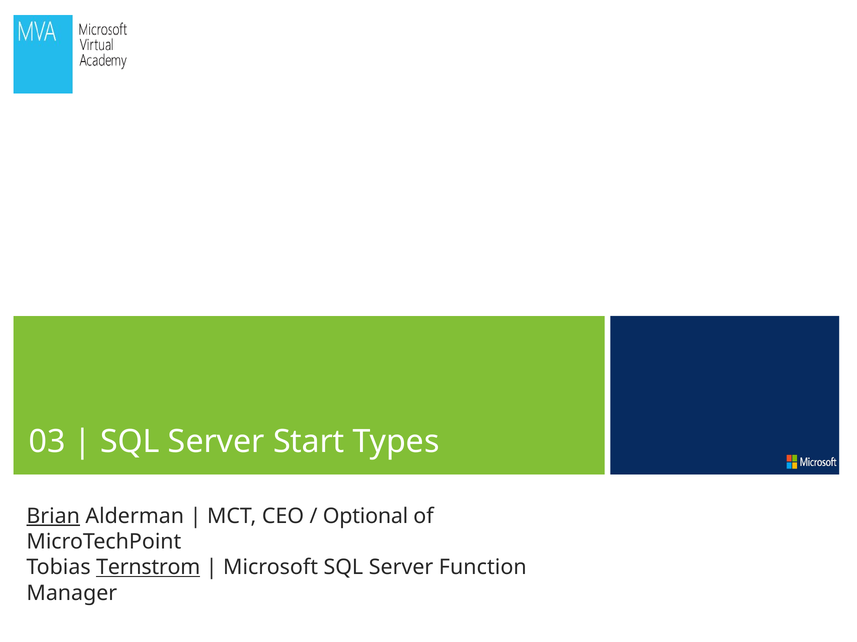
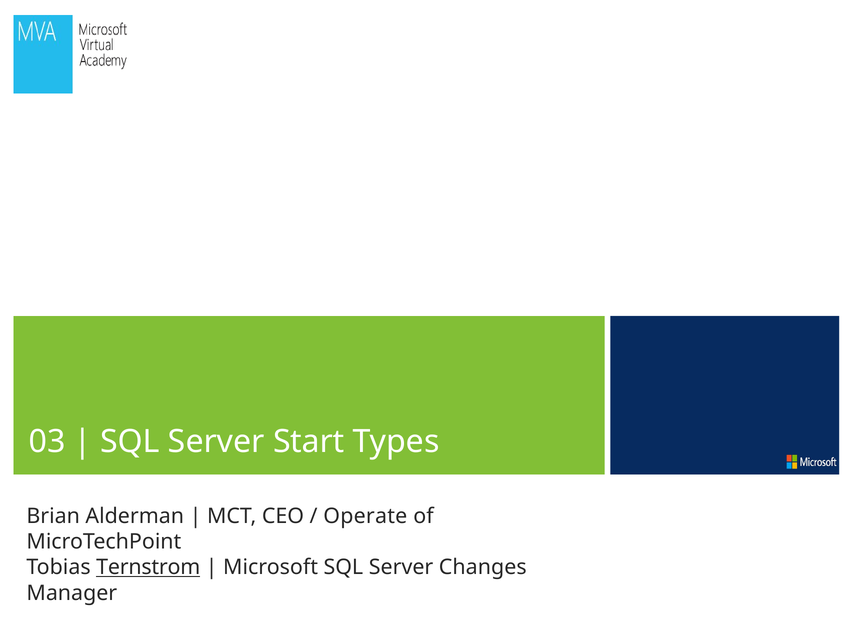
Brian underline: present -> none (53, 517)
Optional: Optional -> Operate (365, 517)
Function: Function -> Changes (483, 568)
